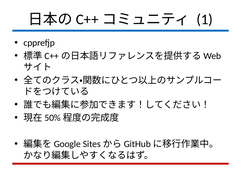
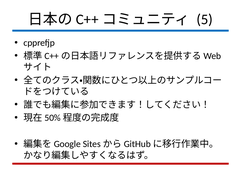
1: 1 -> 5 (205, 19)
